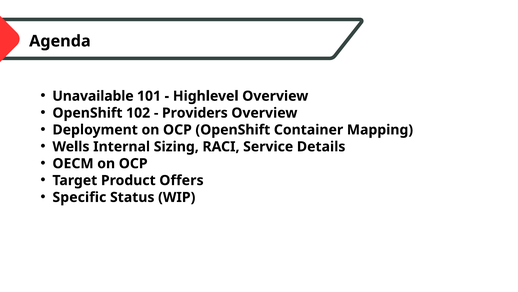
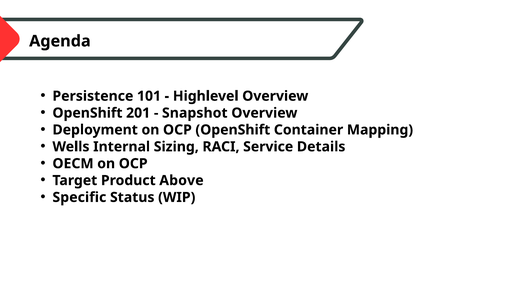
Unavailable: Unavailable -> Persistence (93, 96)
102: 102 -> 201 (138, 113)
Providers: Providers -> Snapshot (195, 113)
Offers: Offers -> Above (181, 180)
